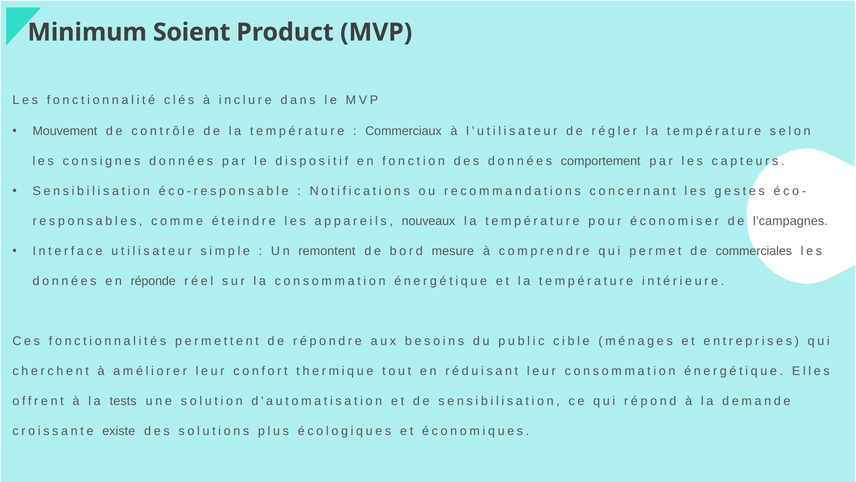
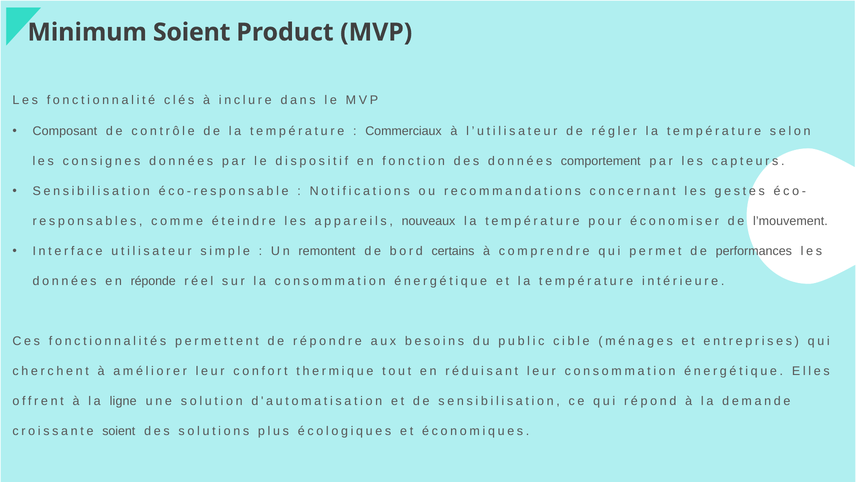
Mouvement: Mouvement -> Composant (65, 131)
l’campagnes: l’campagnes -> l’mouvement (790, 221)
mesure: mesure -> certains (453, 251)
commerciales: commerciales -> performances (754, 251)
tests: tests -> ligne (123, 401)
croissante existe: existe -> soient (119, 431)
